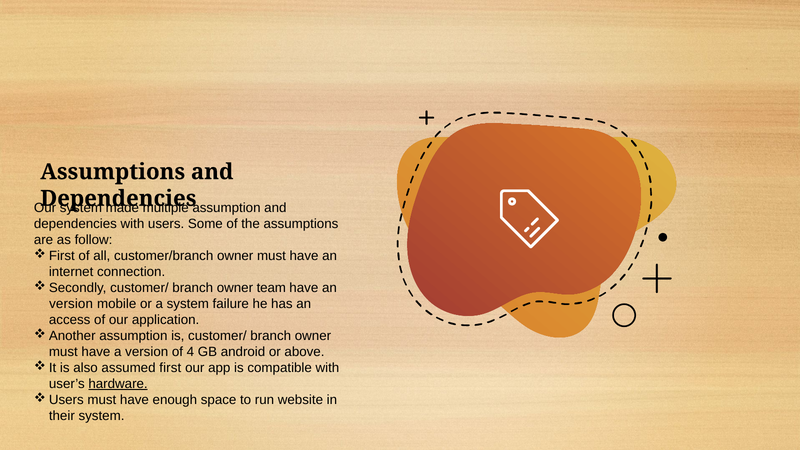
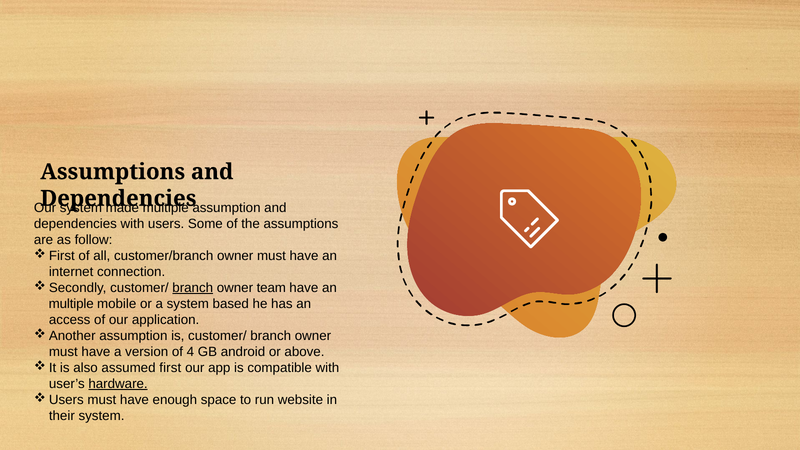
branch underline: none -> present (193, 288)
version: version -> multiple (71, 304)
failure: failure -> based (231, 304)
